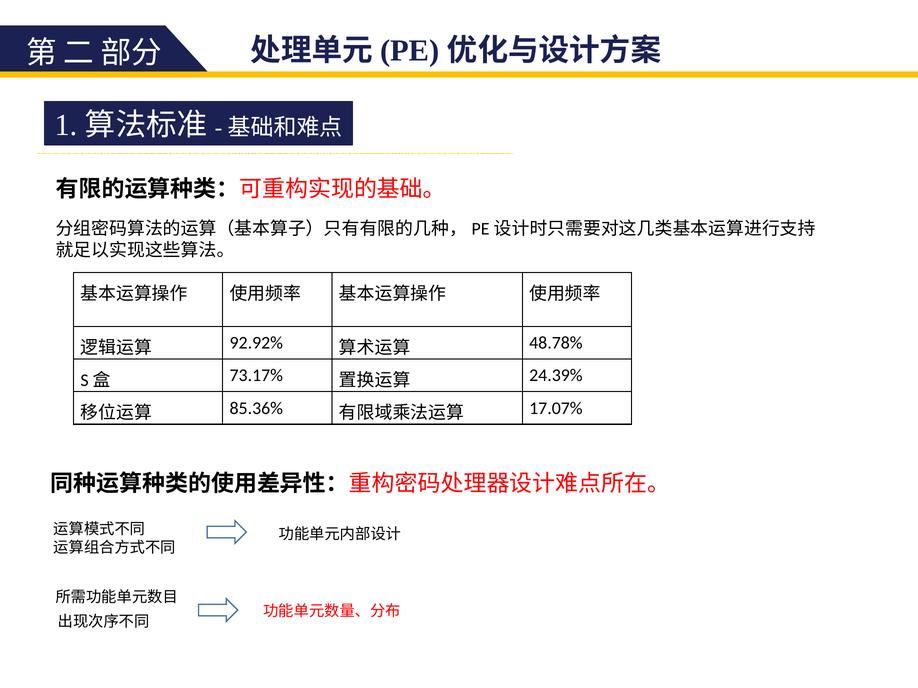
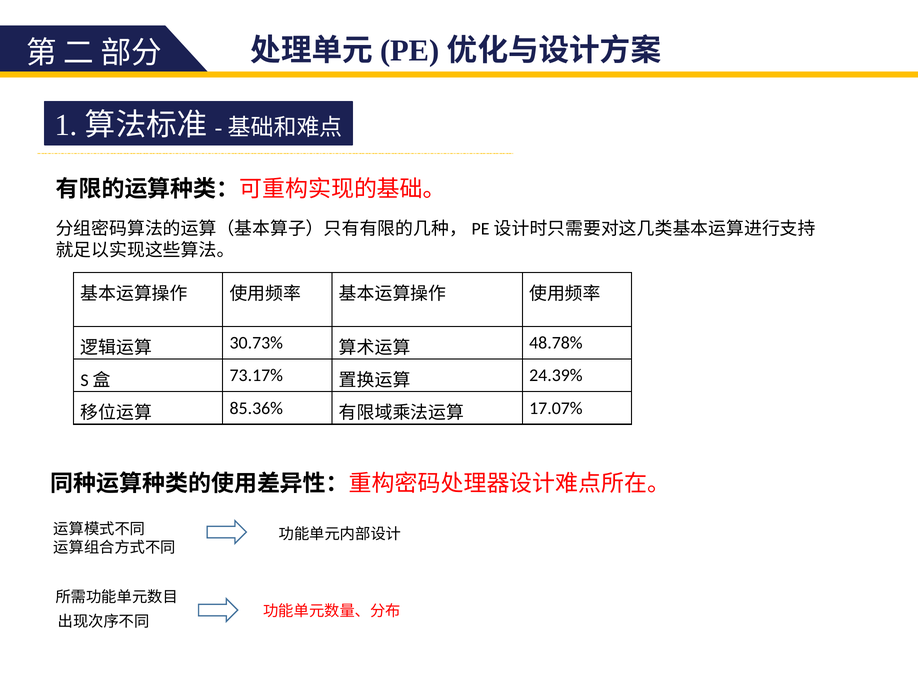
92.92%: 92.92% -> 30.73% (256, 343)
